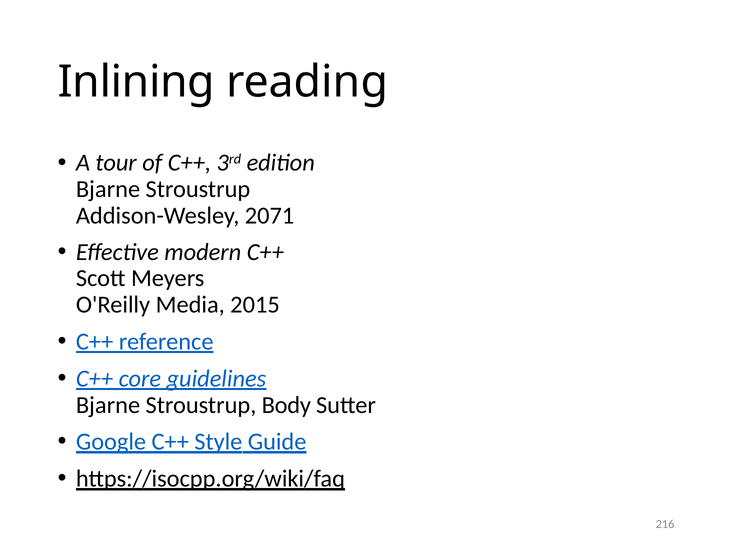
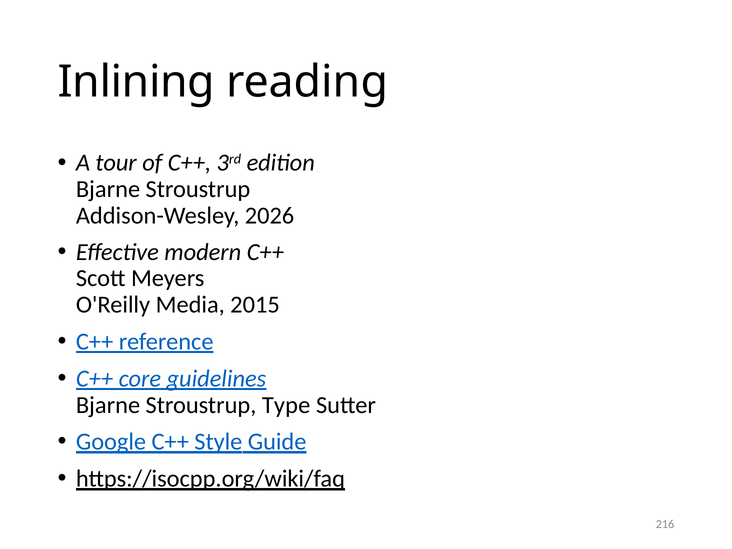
2071: 2071 -> 2026 (270, 216)
Body: Body -> Type (286, 405)
